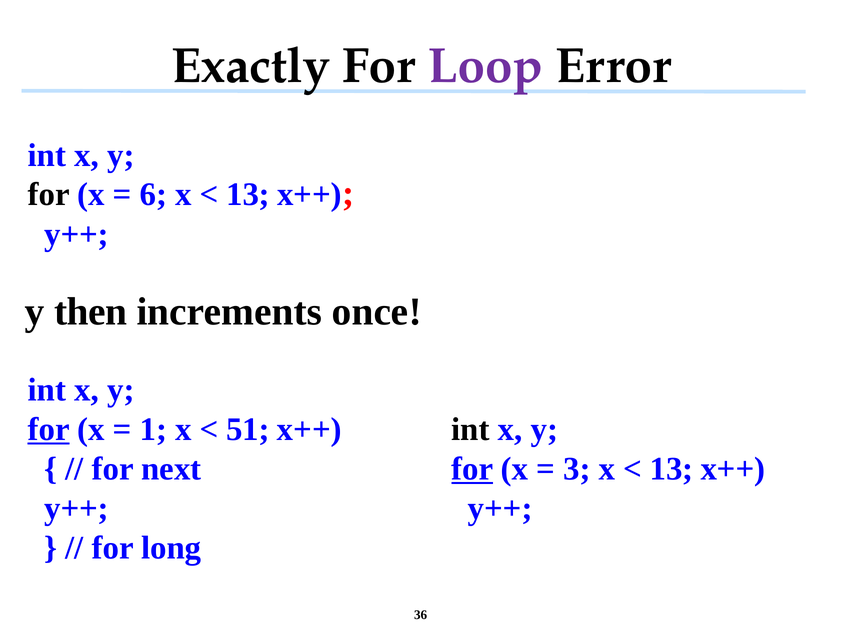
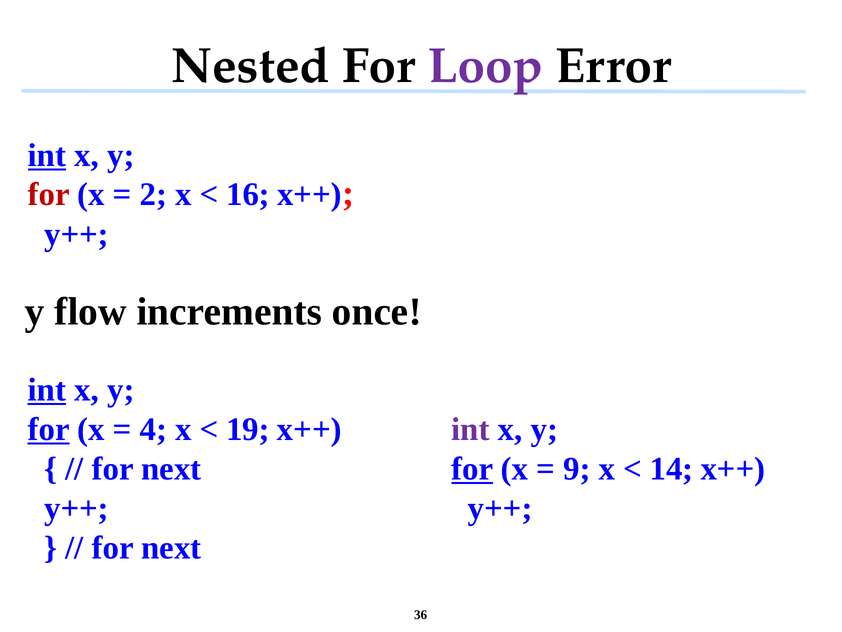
Exactly: Exactly -> Nested (250, 66)
int underline: none -> present (47, 155)
for colour: black -> red (49, 194)
6: 6 -> 2 (153, 194)
13: 13 -> 16 (248, 194)
then: then -> flow (91, 311)
int underline: none -> present (47, 390)
1: 1 -> 4 (153, 429)
51: 51 -> 19 (248, 429)
int colour: black -> purple (471, 429)
3: 3 -> 9 (577, 468)
13: 13 -> 14 (672, 468)
long: long -> next (171, 547)
